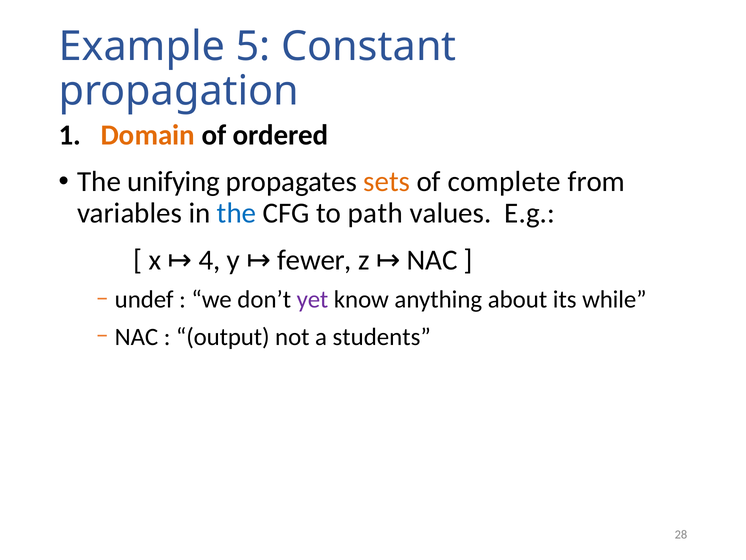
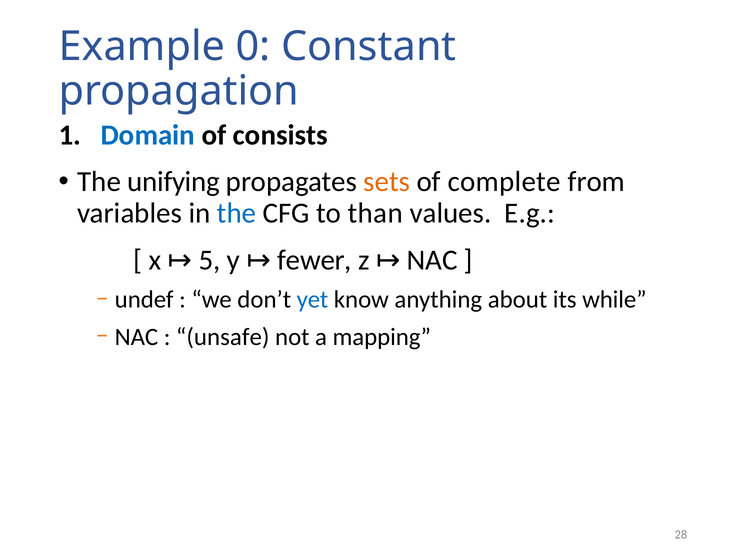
5: 5 -> 0 (253, 46)
Domain colour: orange -> blue (148, 135)
ordered: ordered -> consists (280, 135)
path: path -> than (375, 213)
4: 4 -> 5 (209, 260)
yet colour: purple -> blue (312, 299)
output: output -> unsafe (223, 337)
students: students -> mapping (382, 337)
